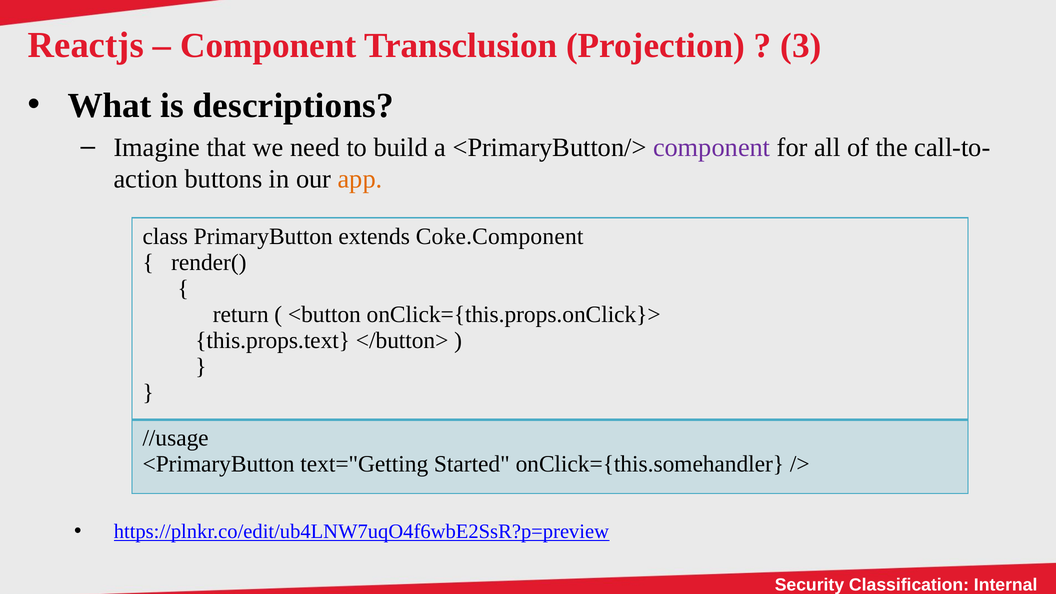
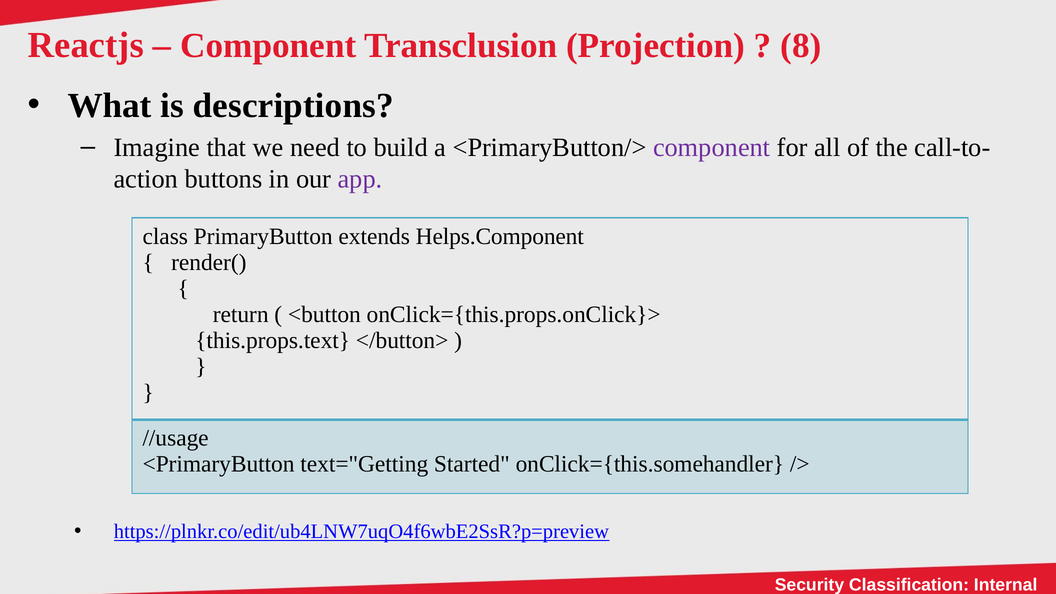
3: 3 -> 8 (801, 46)
app colour: orange -> purple (360, 179)
Coke.Component: Coke.Component -> Helps.Component (500, 236)
